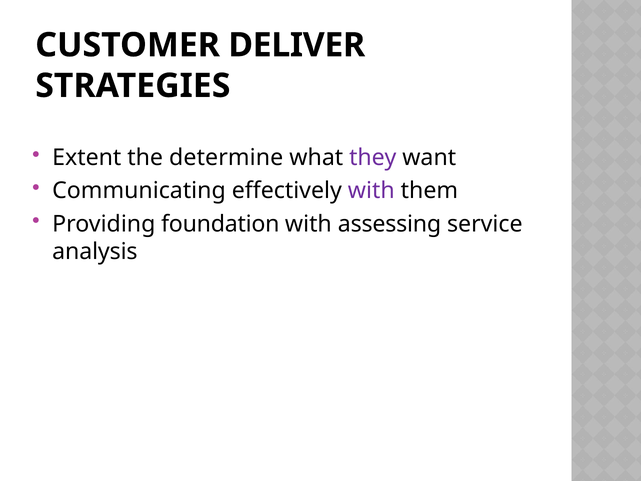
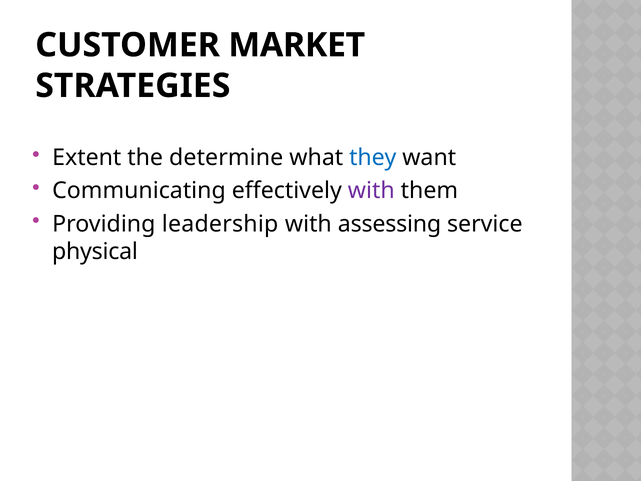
DELIVER: DELIVER -> MARKET (297, 45)
they colour: purple -> blue (373, 158)
foundation: foundation -> leadership (220, 224)
analysis: analysis -> physical (95, 252)
